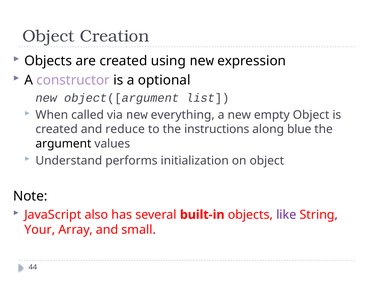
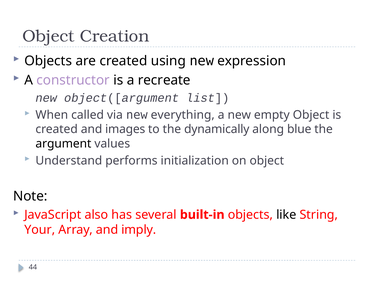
optional: optional -> recreate (164, 80)
reduce: reduce -> images (125, 129)
instructions: instructions -> dynamically (217, 129)
like colour: purple -> black (286, 214)
small: small -> imply (139, 229)
